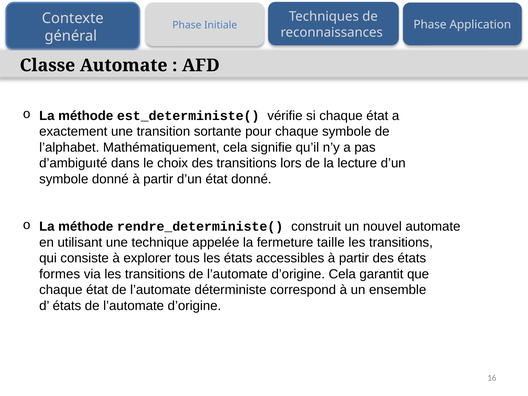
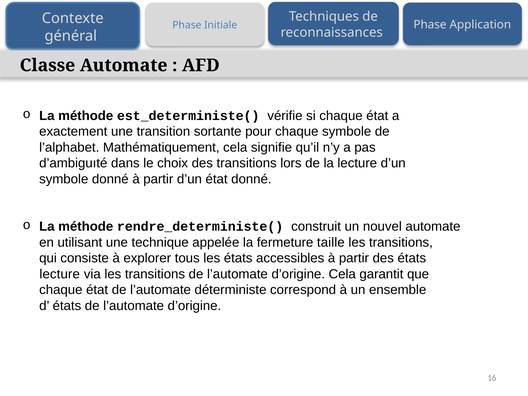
formes: formes -> lecture (60, 274)
